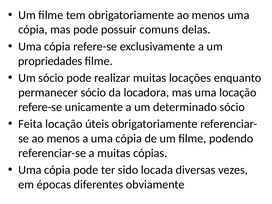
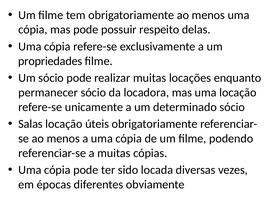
comuns: comuns -> respeito (159, 30)
Feita: Feita -> Salas (30, 124)
